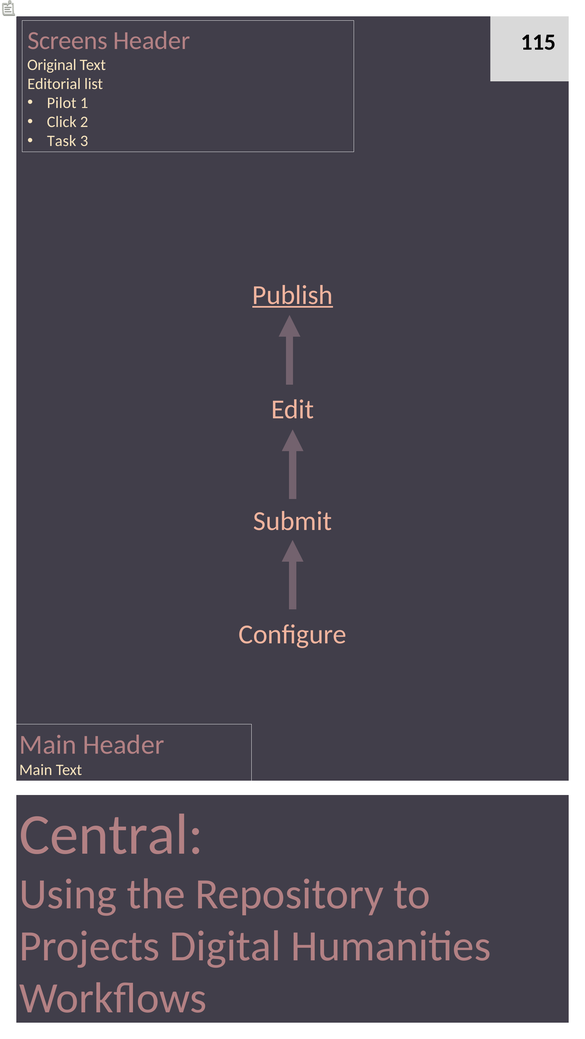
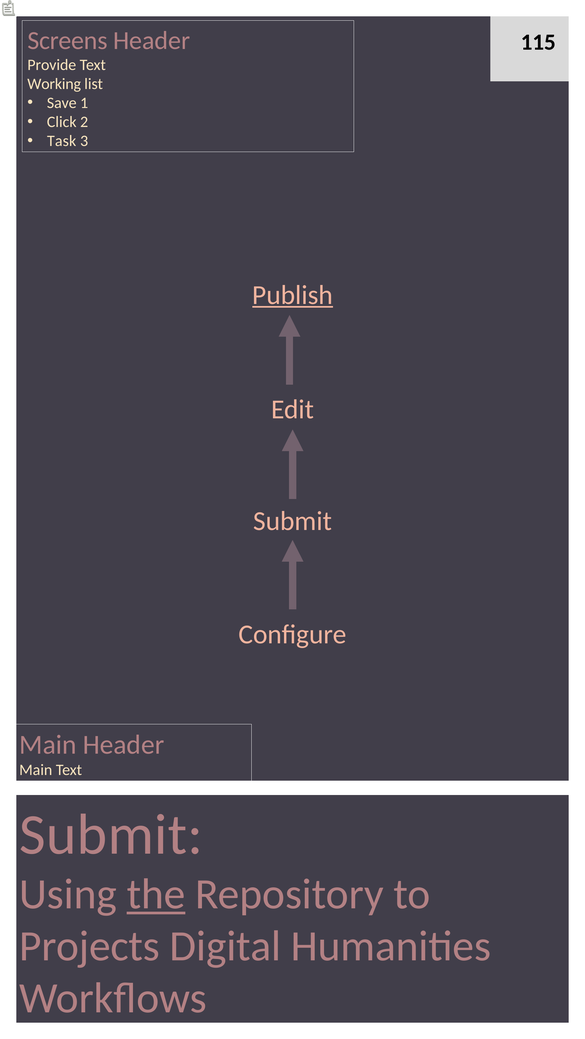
Original: Original -> Provide (52, 65)
Editorial: Editorial -> Working (54, 84)
Pilot: Pilot -> Save (62, 103)
Central: Central -> Submit (111, 835)
the underline: none -> present (156, 895)
